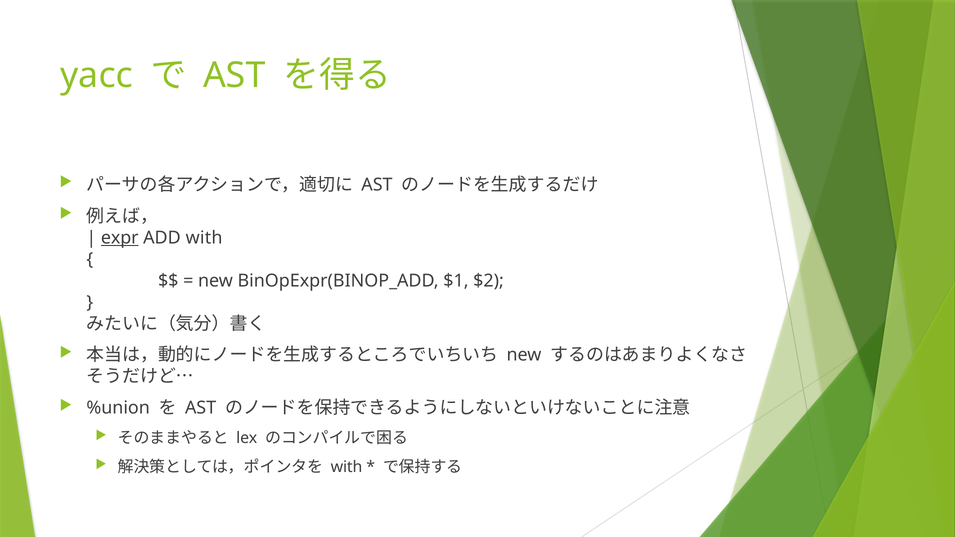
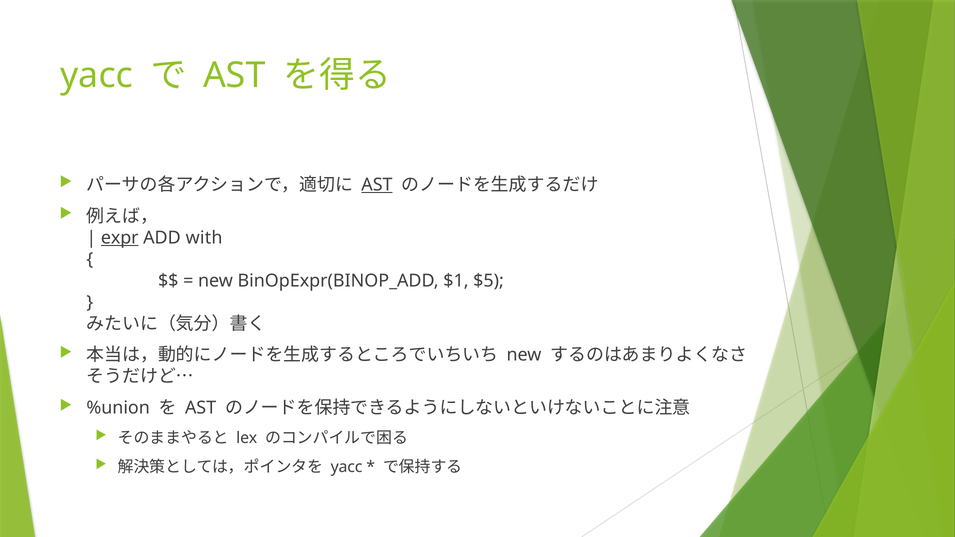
AST underline: none -> present (377, 185)
$2: $2 -> $5 (489, 281)
with: with -> yacc (347, 467)
